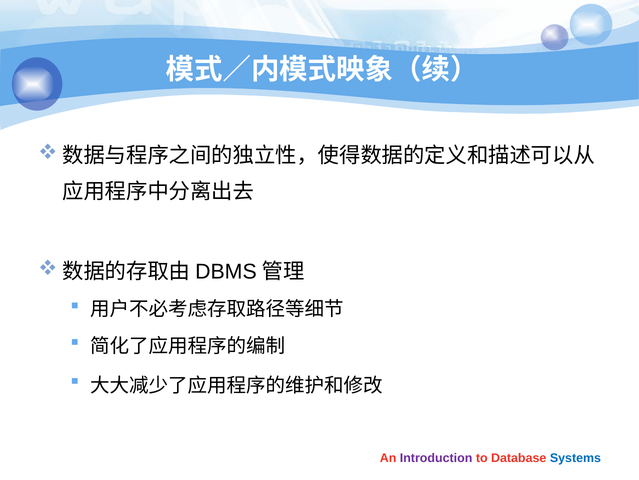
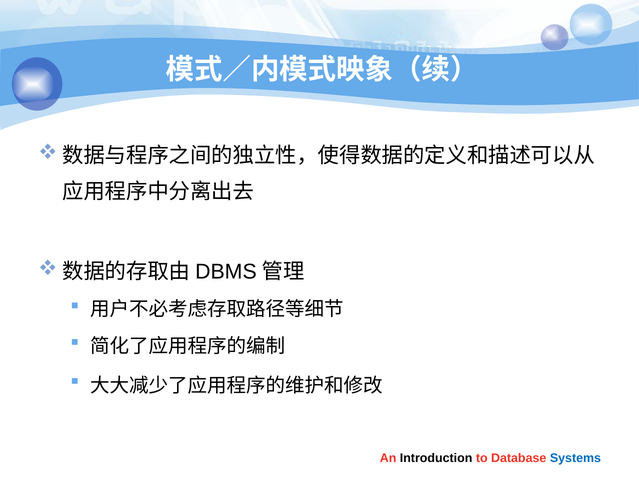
Introduction colour: purple -> black (436, 457)
